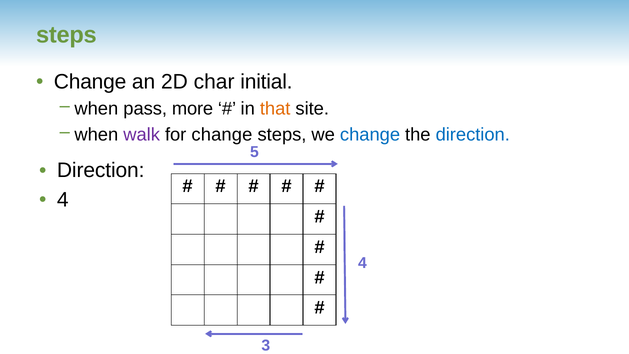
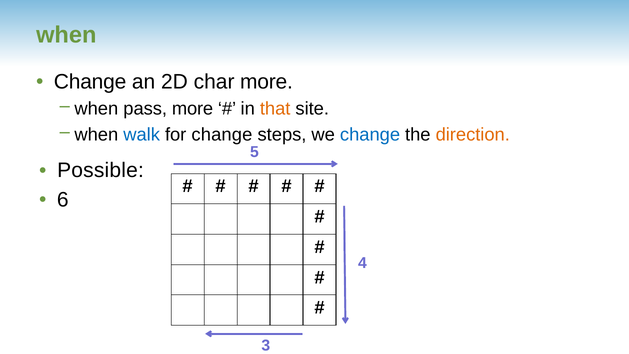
steps: steps -> when (66, 35)
char initial: initial -> more (266, 82)
walk colour: purple -> blue (142, 134)
direction colour: blue -> orange (473, 134)
Direction: Direction -> Possible (101, 170)
4: 4 -> 6 (63, 200)
